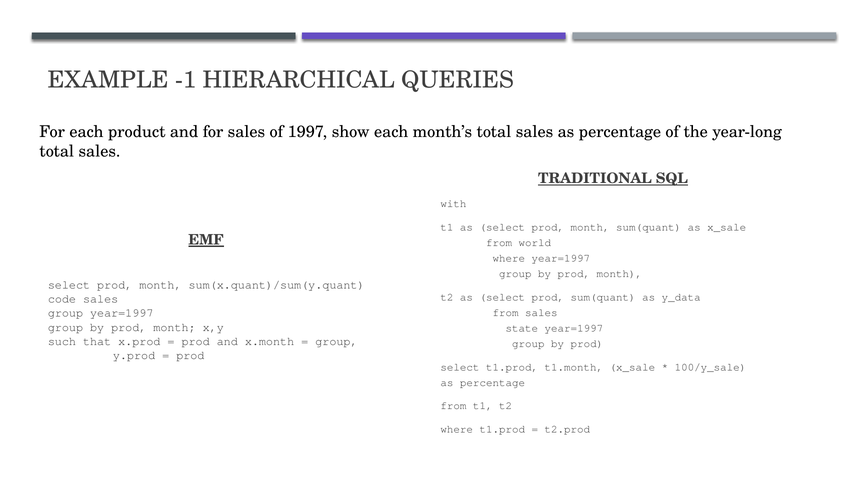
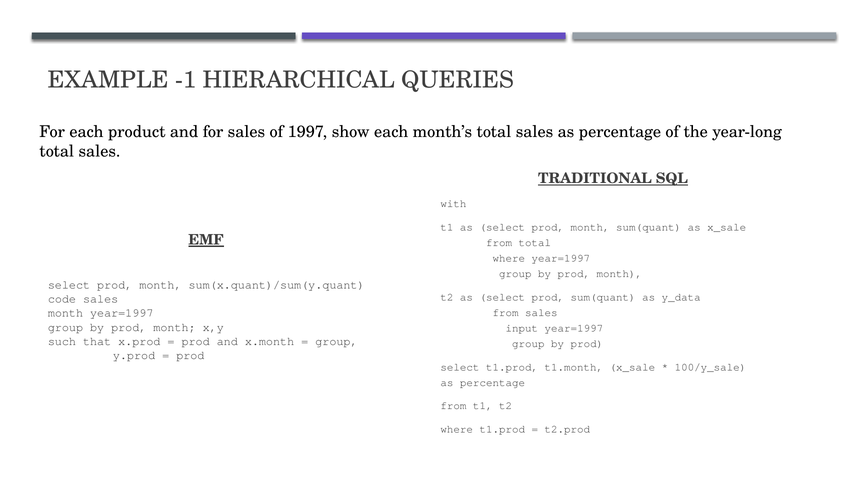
from world: world -> total (535, 243)
group: group -> month (65, 313)
state: state -> input (522, 328)
